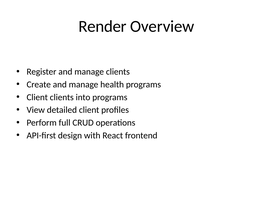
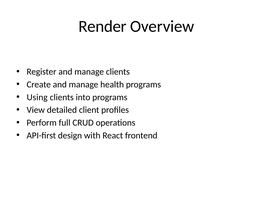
Client: Client -> Using (37, 97)
